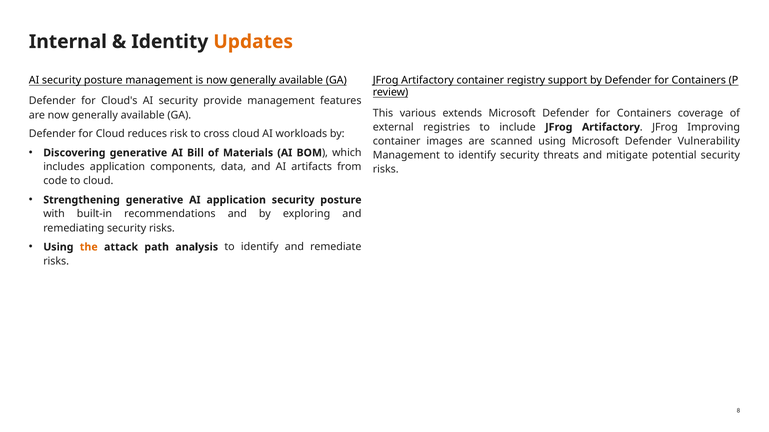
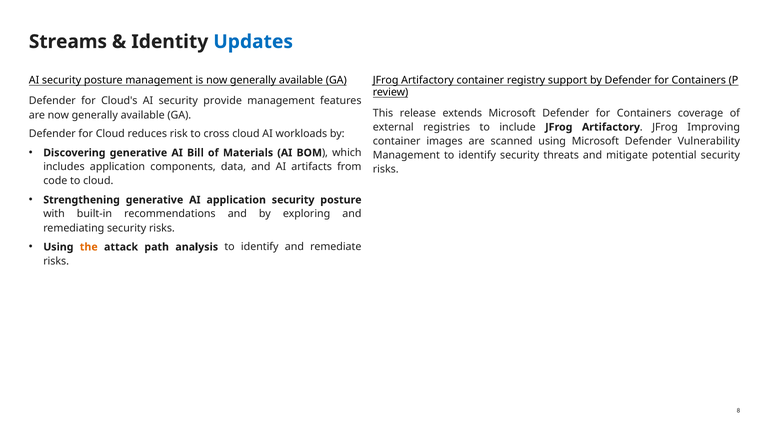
Internal: Internal -> Streams (68, 42)
Updates colour: orange -> blue (253, 42)
various: various -> release (418, 113)
